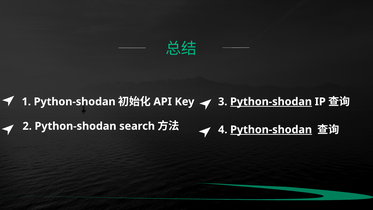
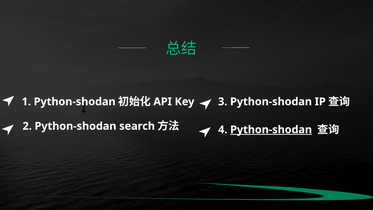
Python-shodan underline: present -> none (271, 102)
